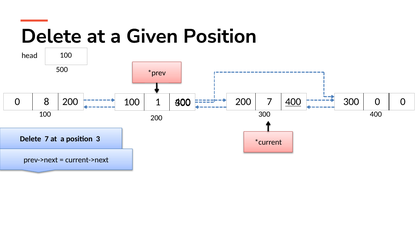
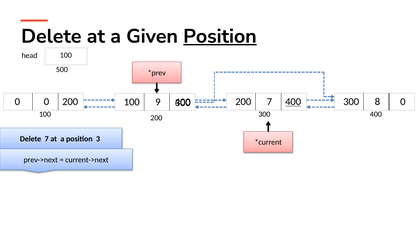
Position underline: none -> present (220, 36)
0 8: 8 -> 0 (46, 102)
300 0: 0 -> 8 (377, 102)
1: 1 -> 9 (158, 102)
